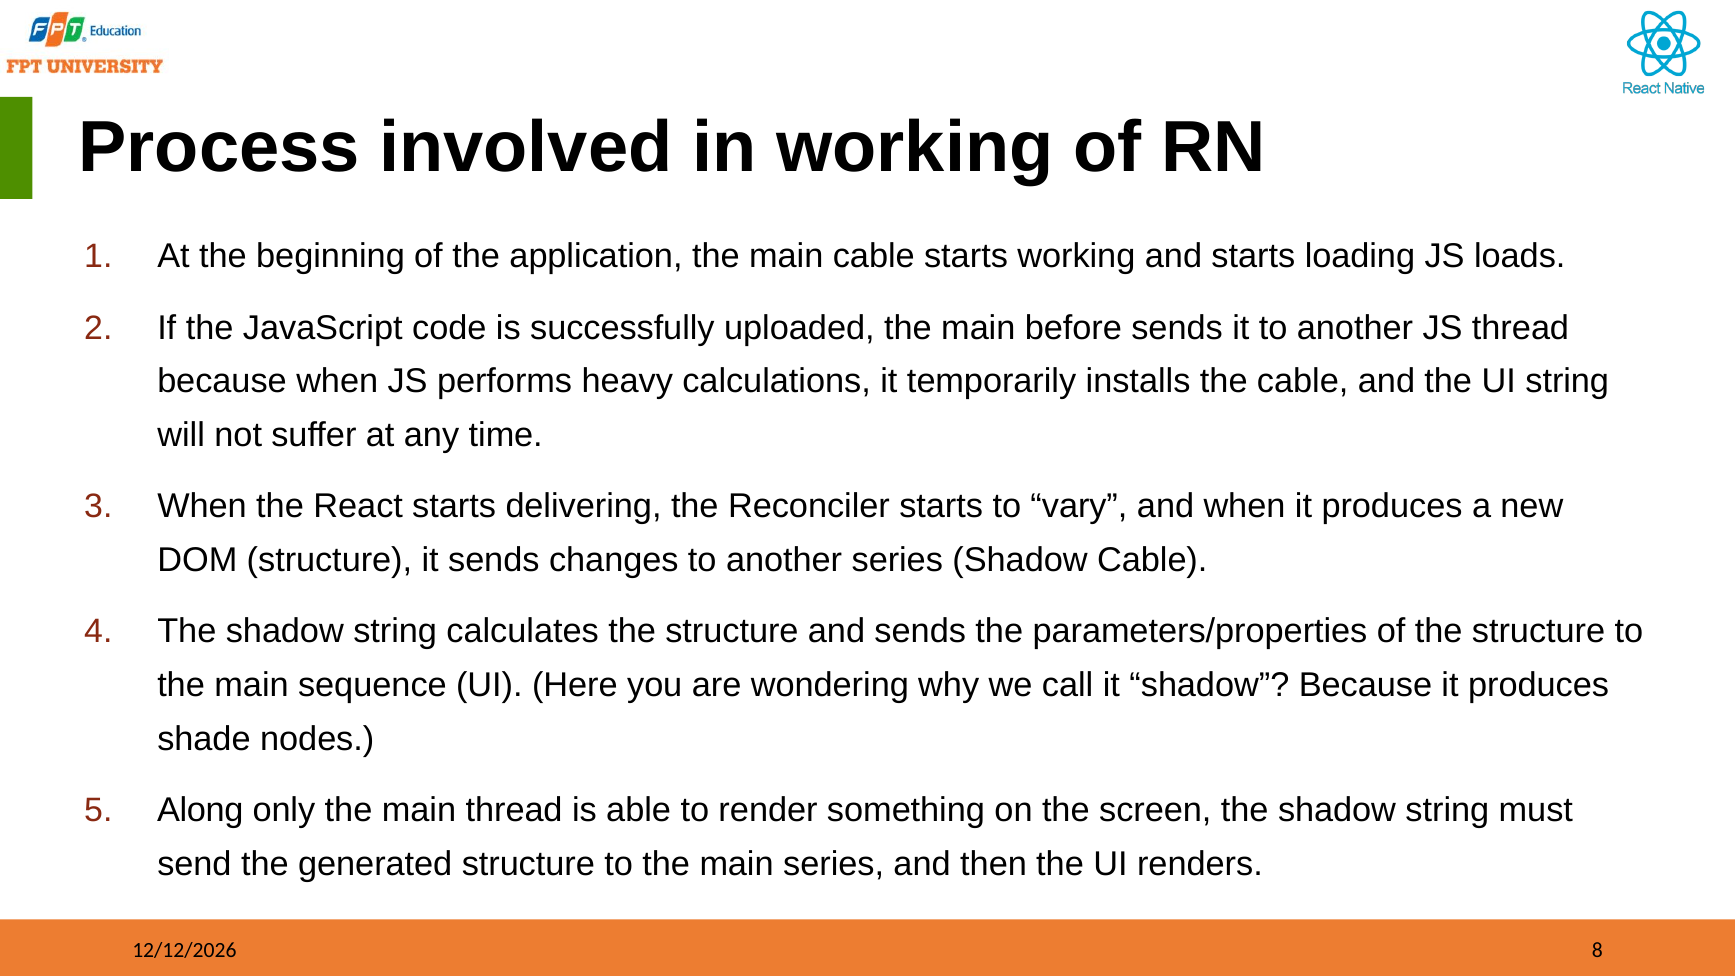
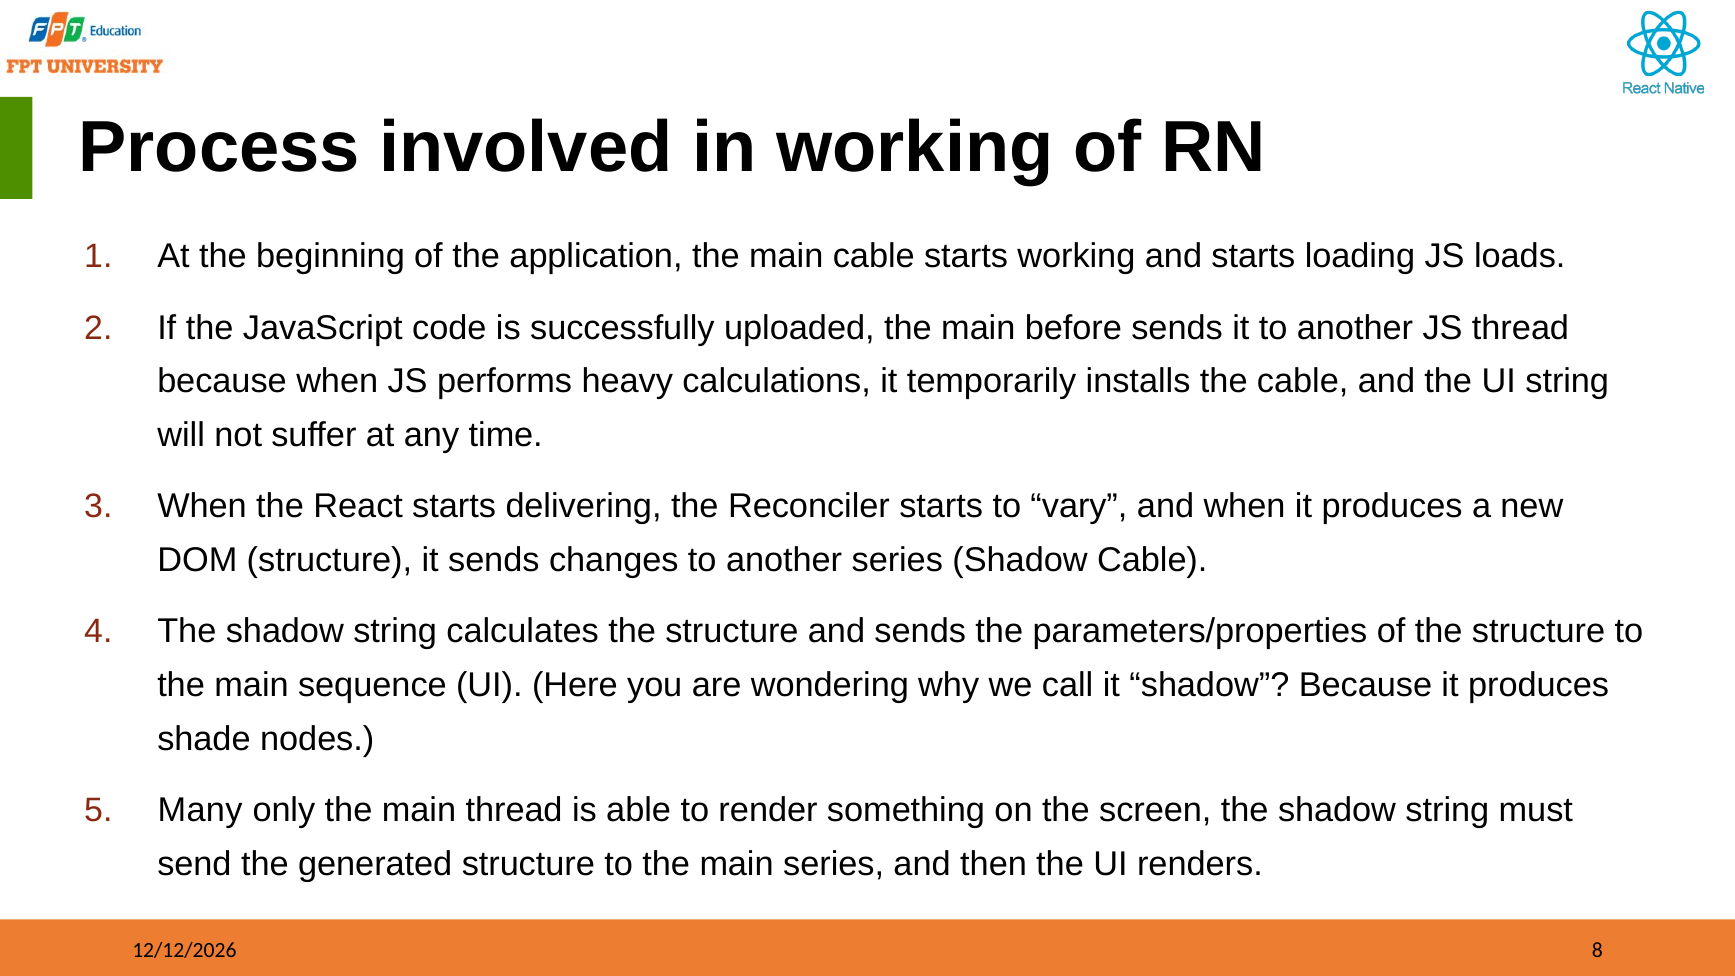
Along: Along -> Many (200, 810)
